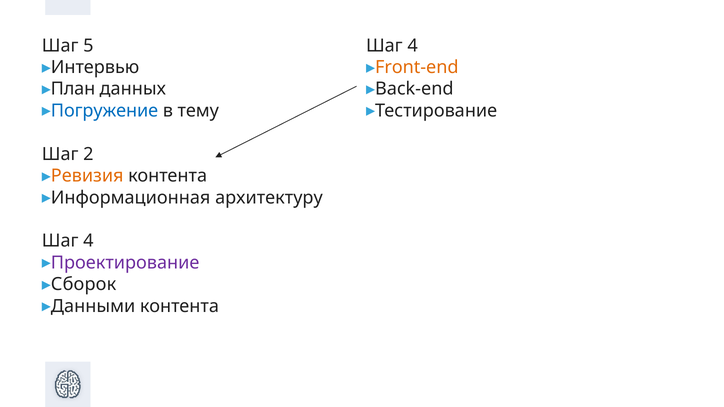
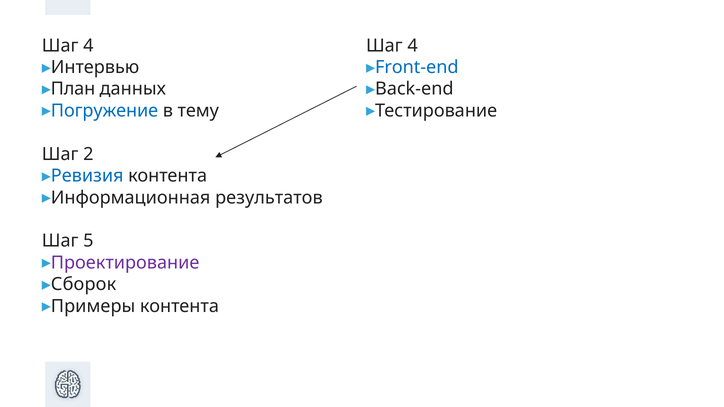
5: 5 -> 4 (88, 46)
Front-end colour: orange -> blue (417, 67)
Ревизия colour: orange -> blue (87, 176)
архитектуру: архитектуру -> результатов (269, 198)
4: 4 -> 5 (88, 241)
Данными: Данными -> Примеры (93, 306)
